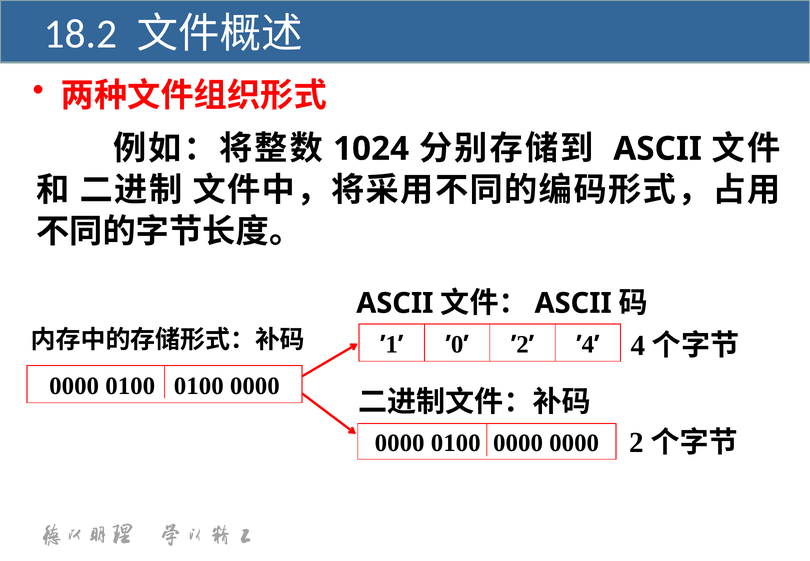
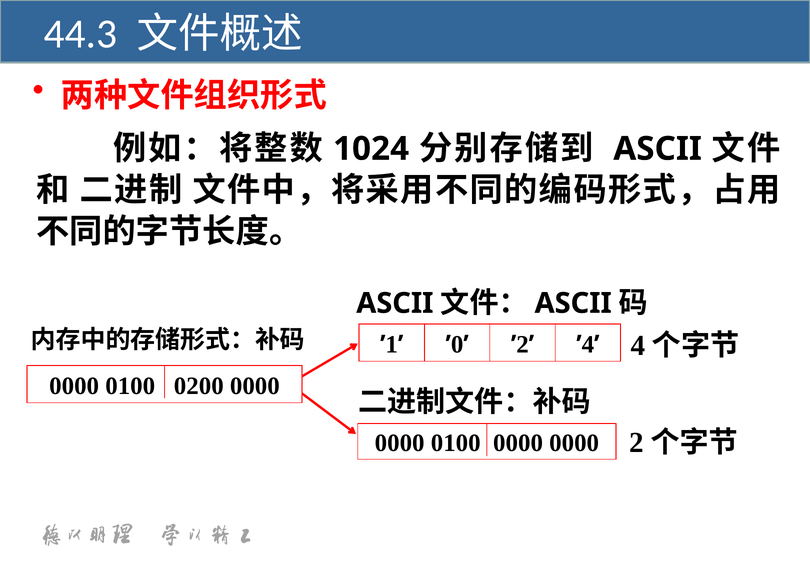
18.2: 18.2 -> 44.3 (80, 34)
0100 0100: 0100 -> 0200 (199, 386)
